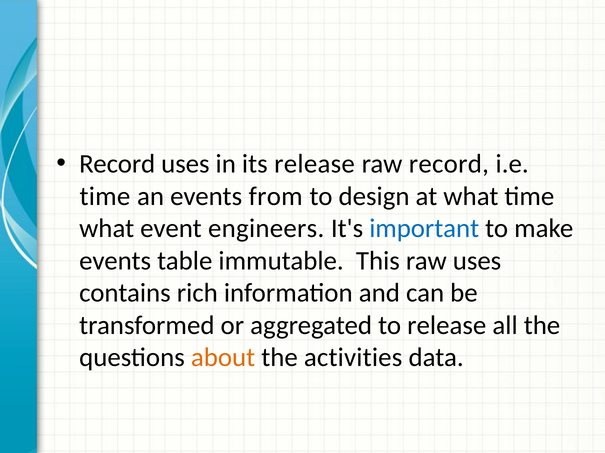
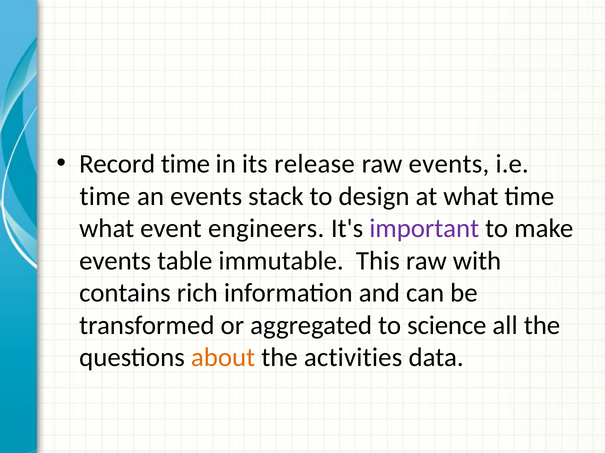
Record uses: uses -> time (186, 164)
raw record: record -> events (449, 164)
from: from -> stack (276, 197)
important colour: blue -> purple (424, 229)
raw uses: uses -> with (477, 261)
to release: release -> science (447, 326)
